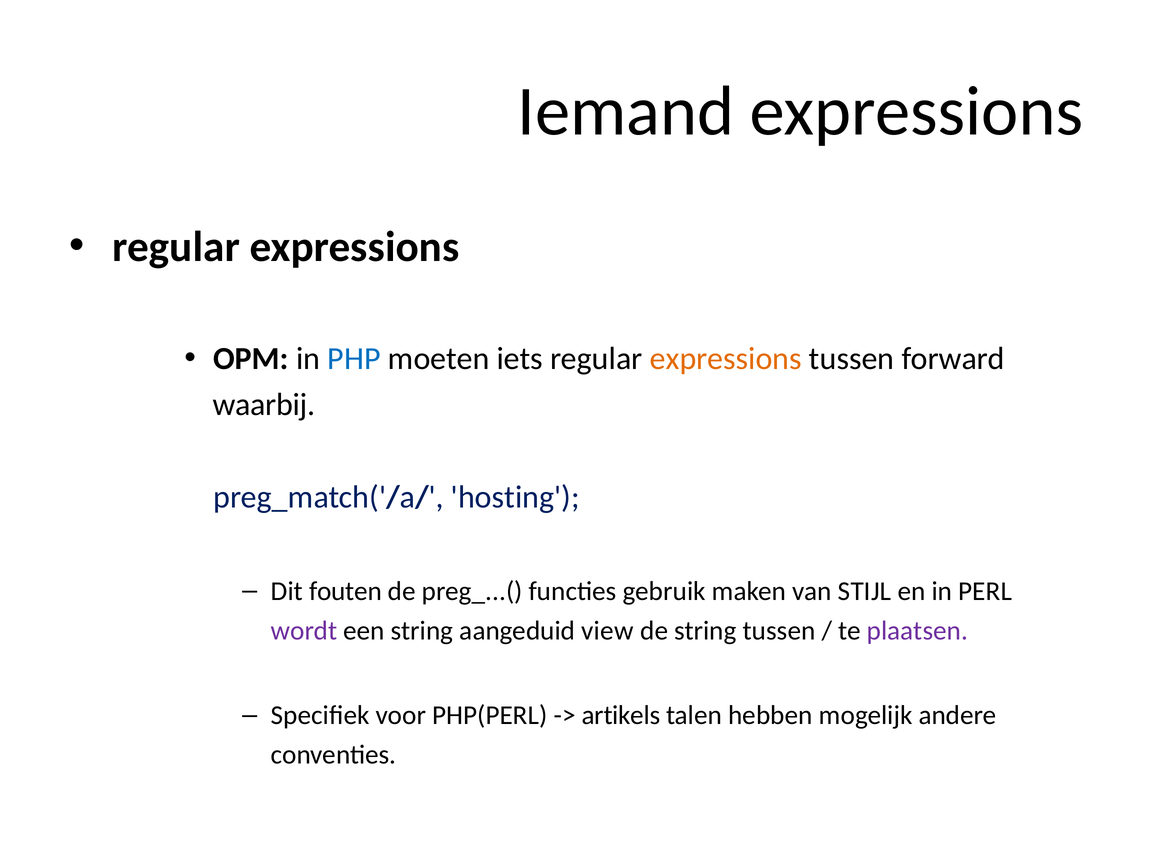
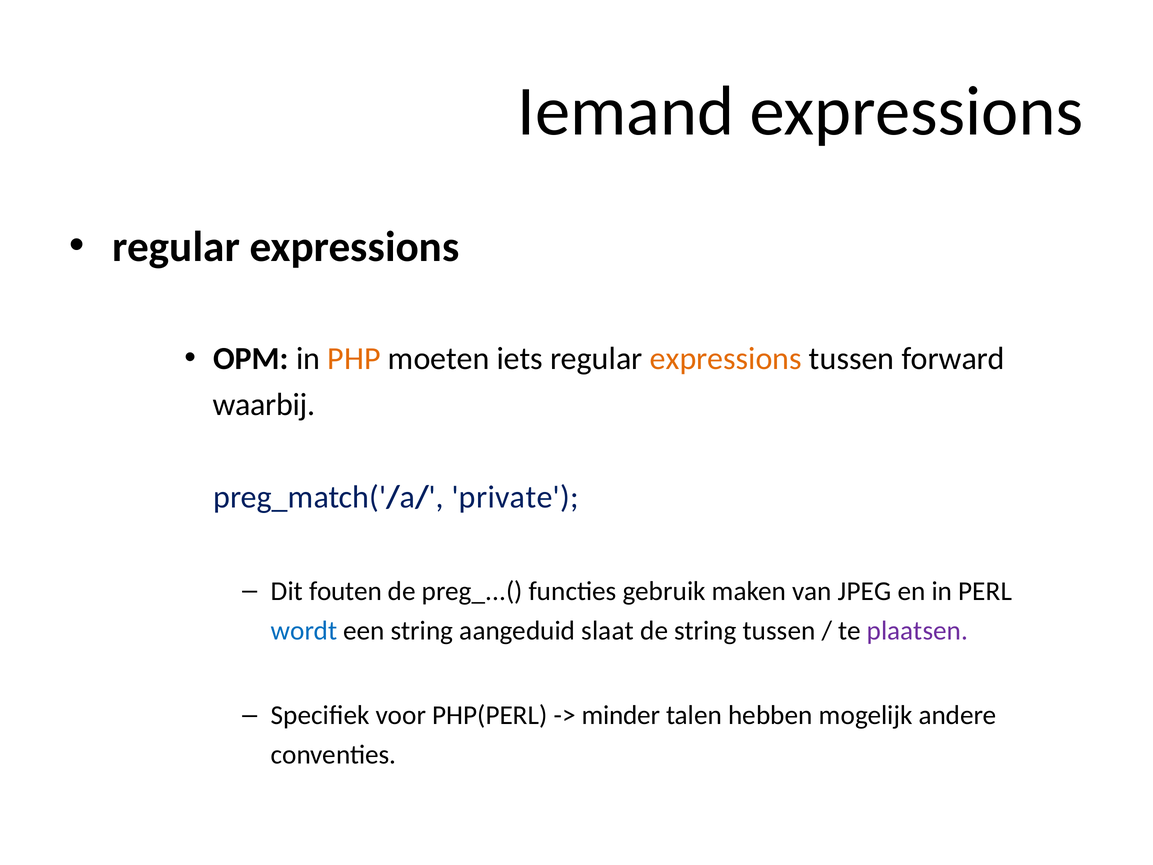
PHP colour: blue -> orange (354, 359)
hosting: hosting -> private (515, 497)
STIJL: STIJL -> JPEG (865, 591)
wordt colour: purple -> blue (304, 630)
view: view -> slaat (608, 630)
artikels: artikels -> minder (621, 715)
